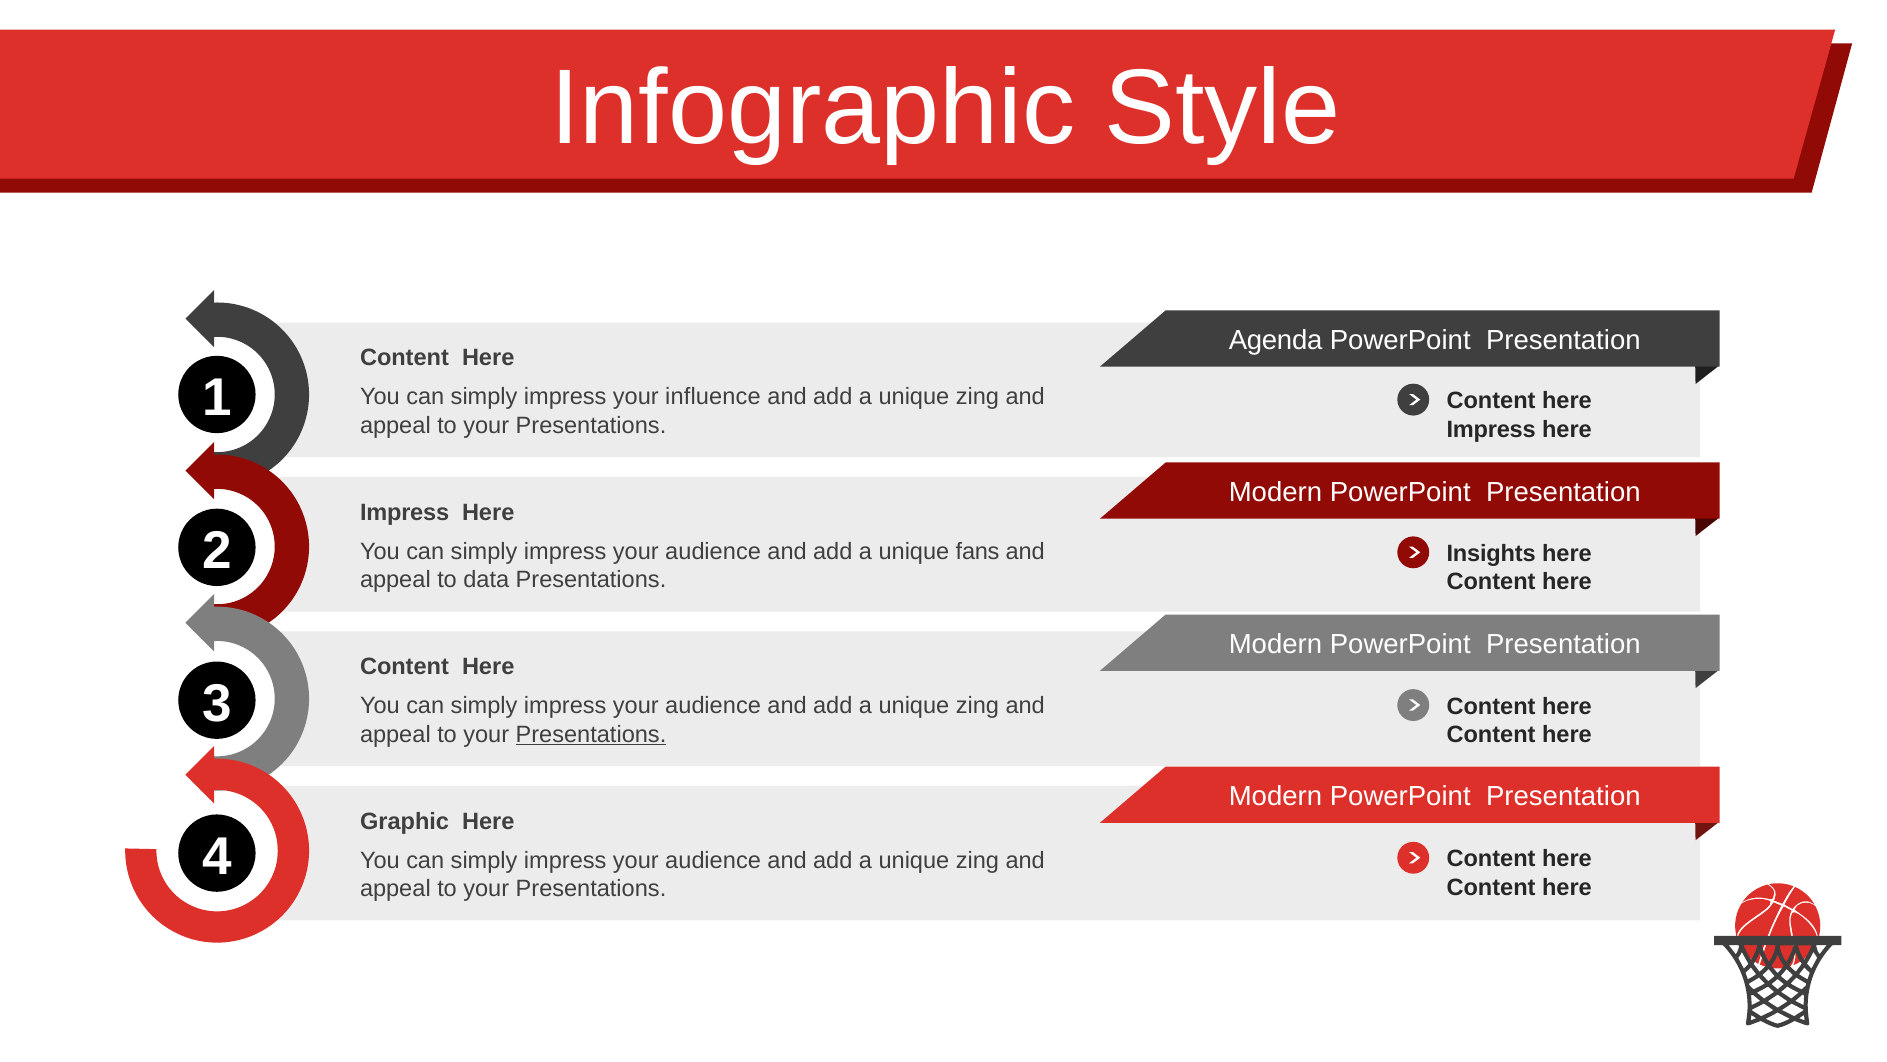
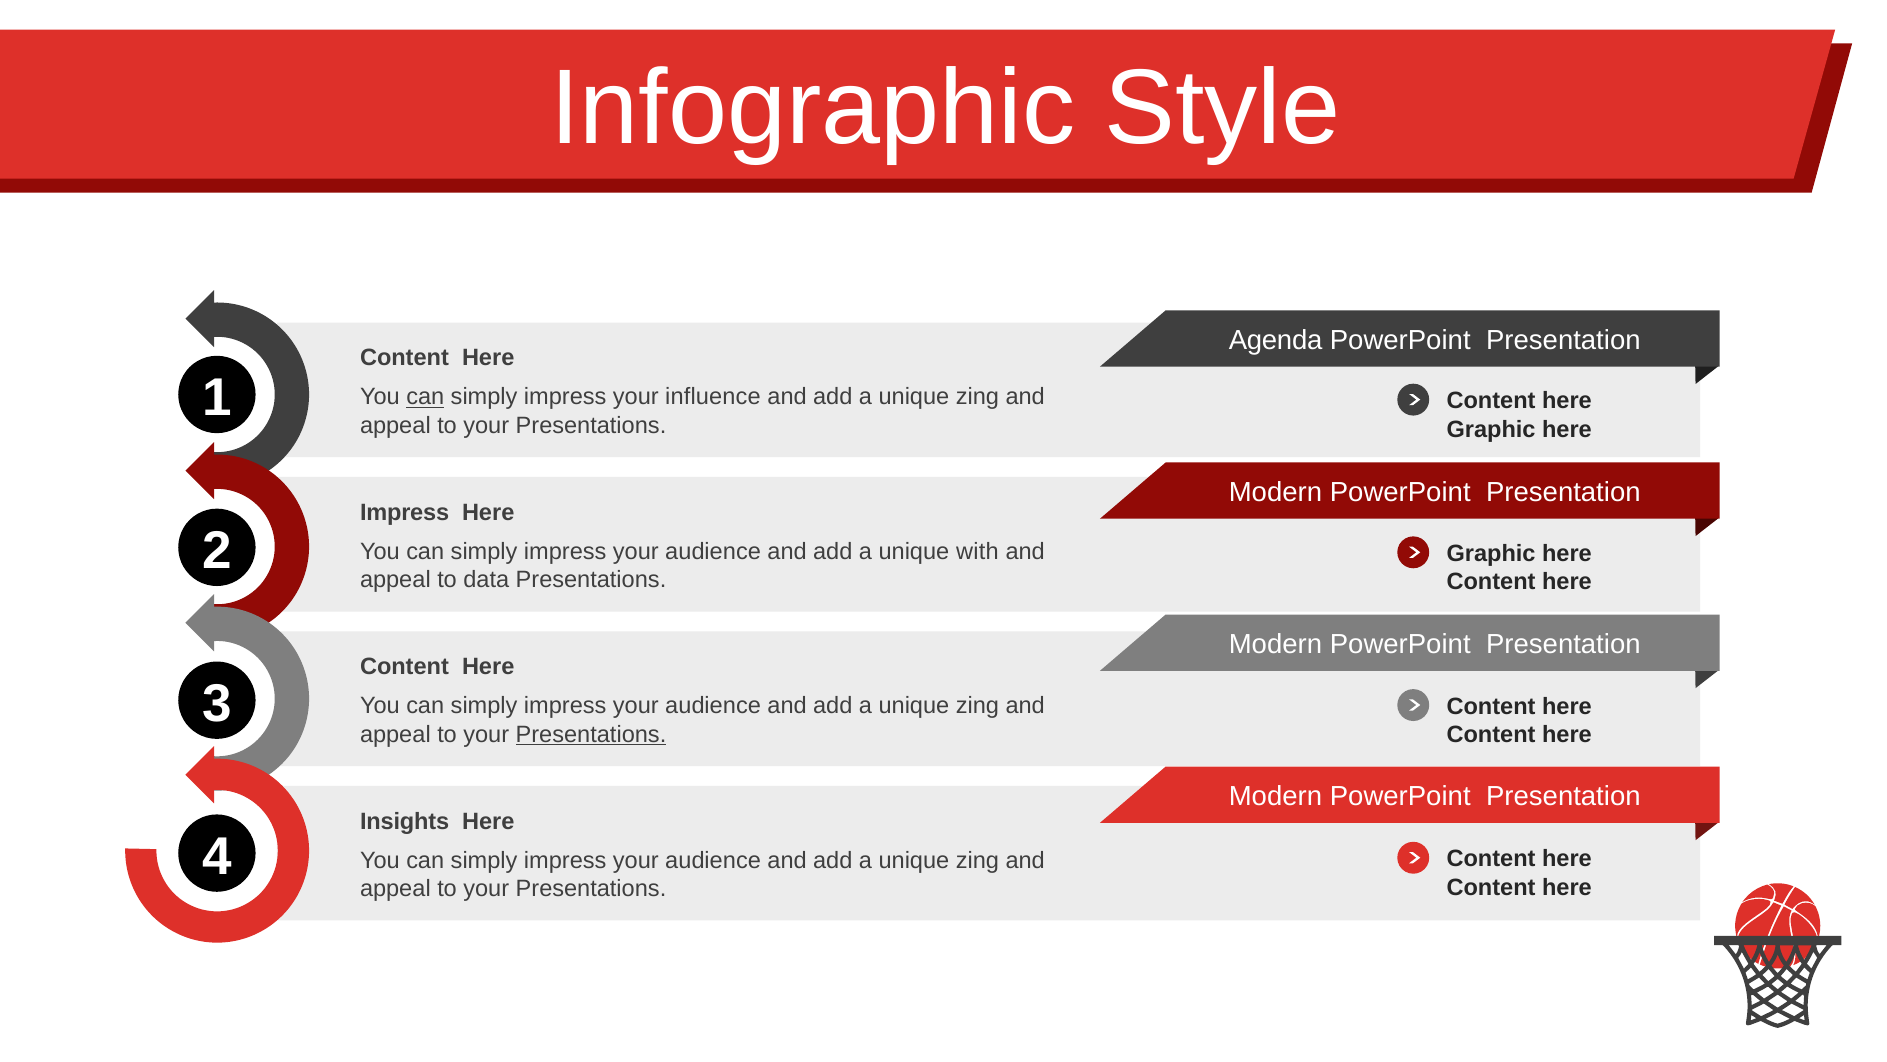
can underline: none -> present (425, 397)
Impress: Impress -> Graphic (1491, 429)
fans: fans -> with (977, 551)
Insights: Insights -> Graphic (1491, 554)
Graphic: Graphic -> Insights (405, 821)
